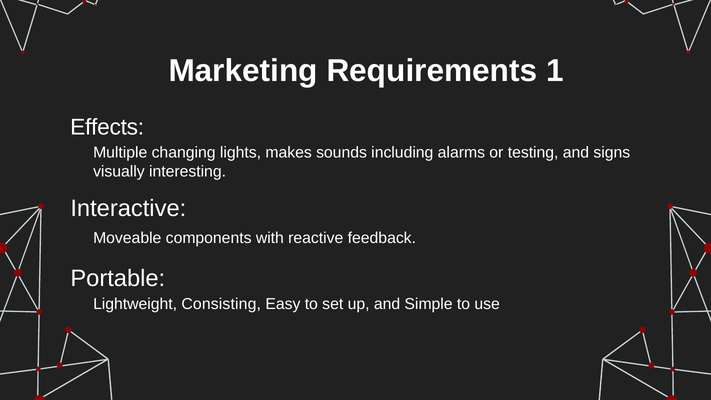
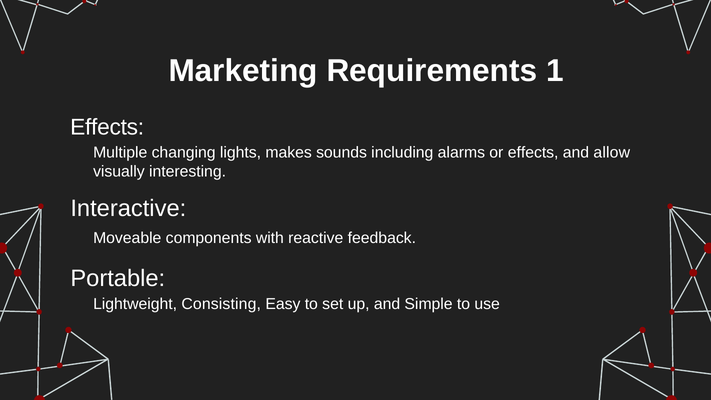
or testing: testing -> effects (533, 153)
signs: signs -> allow (612, 153)
